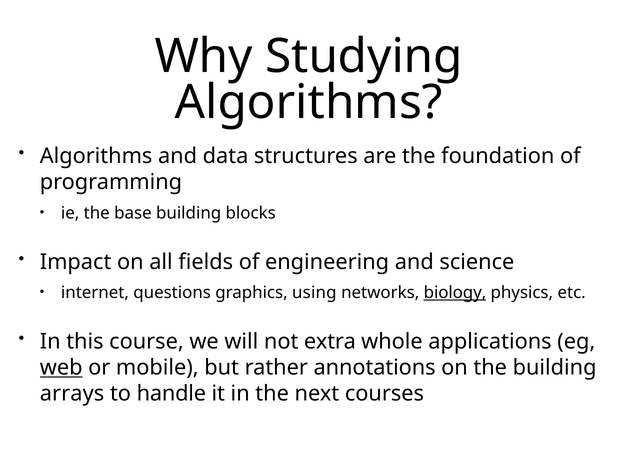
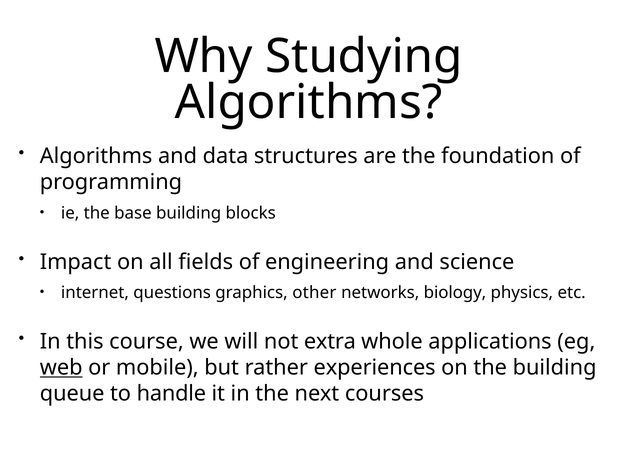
using: using -> other (314, 293)
biology underline: present -> none (455, 293)
annotations: annotations -> experiences (375, 368)
arrays: arrays -> queue (72, 394)
